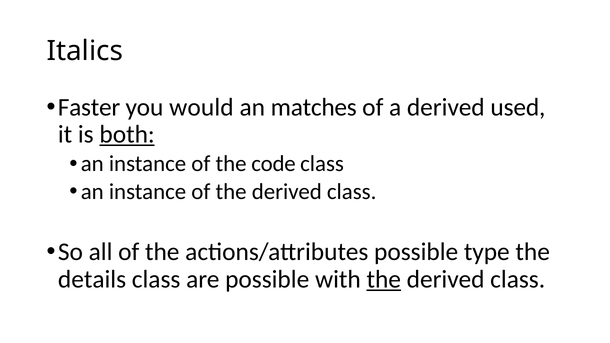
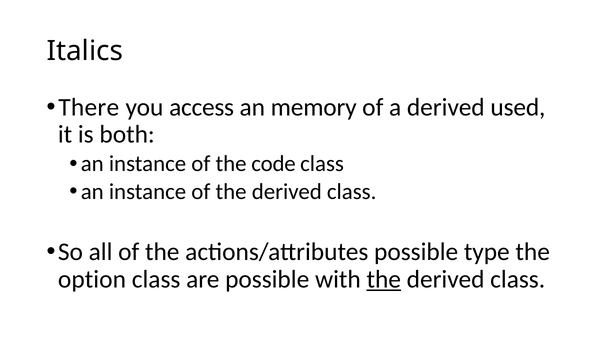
Faster: Faster -> There (89, 107)
would: would -> access (202, 107)
matches: matches -> memory (314, 107)
both underline: present -> none (127, 135)
details: details -> option (92, 279)
